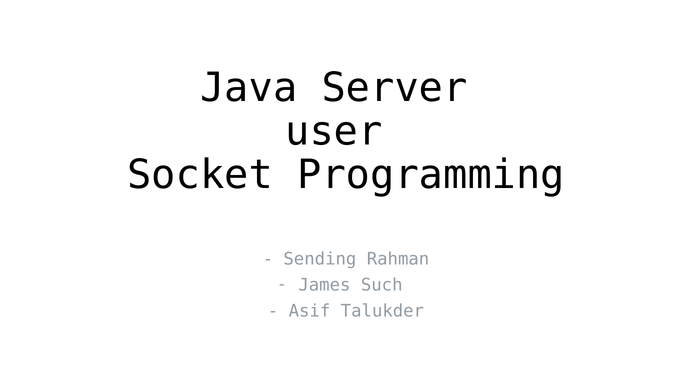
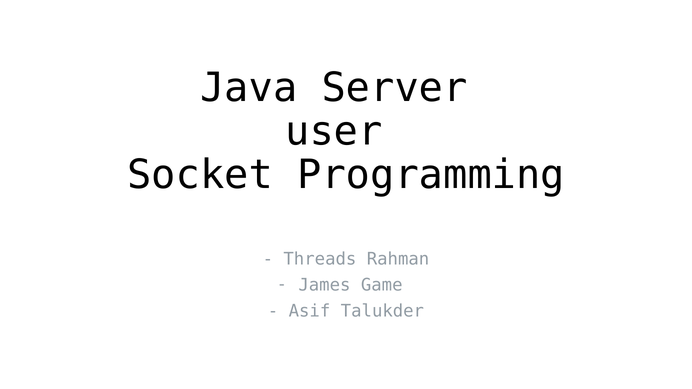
Sending: Sending -> Threads (320, 259)
Such: Such -> Game (382, 285)
